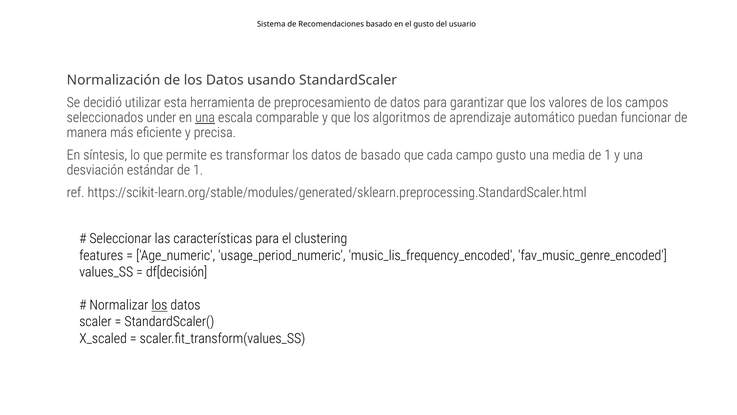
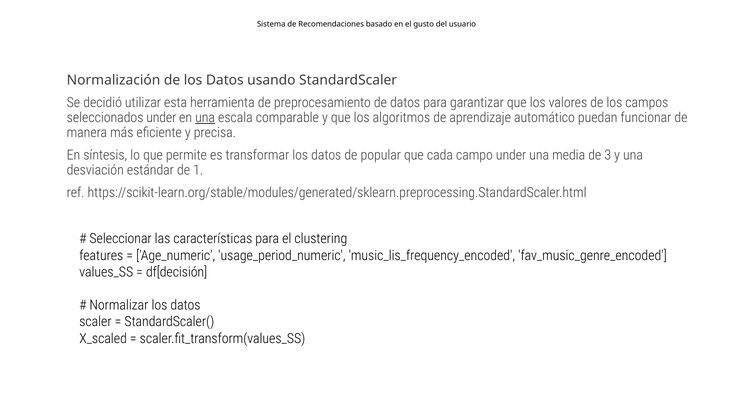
de basado: basado -> popular (381, 155)
campo gusto: gusto -> under (511, 155)
media de 1: 1 -> 3 (608, 155)
los underline: present -> none (159, 305)
